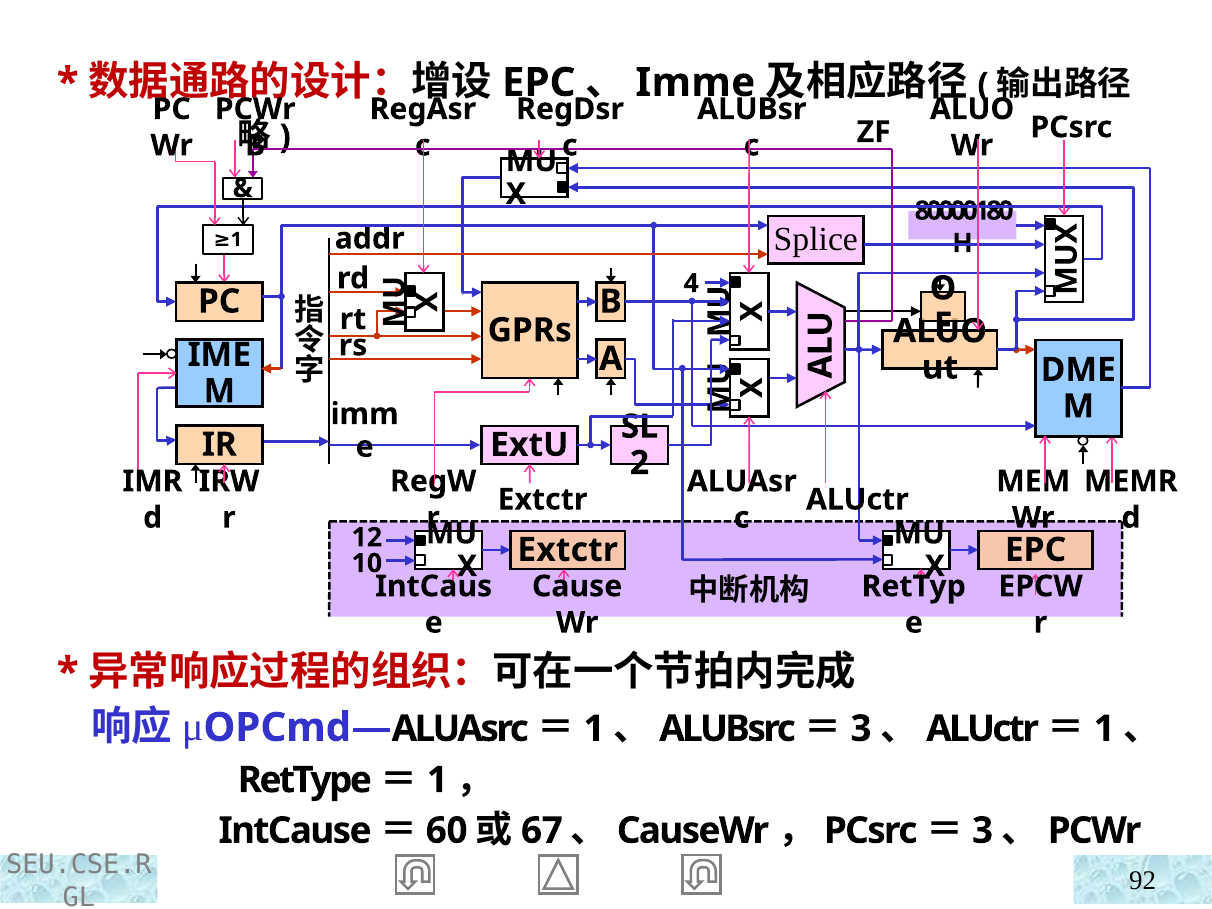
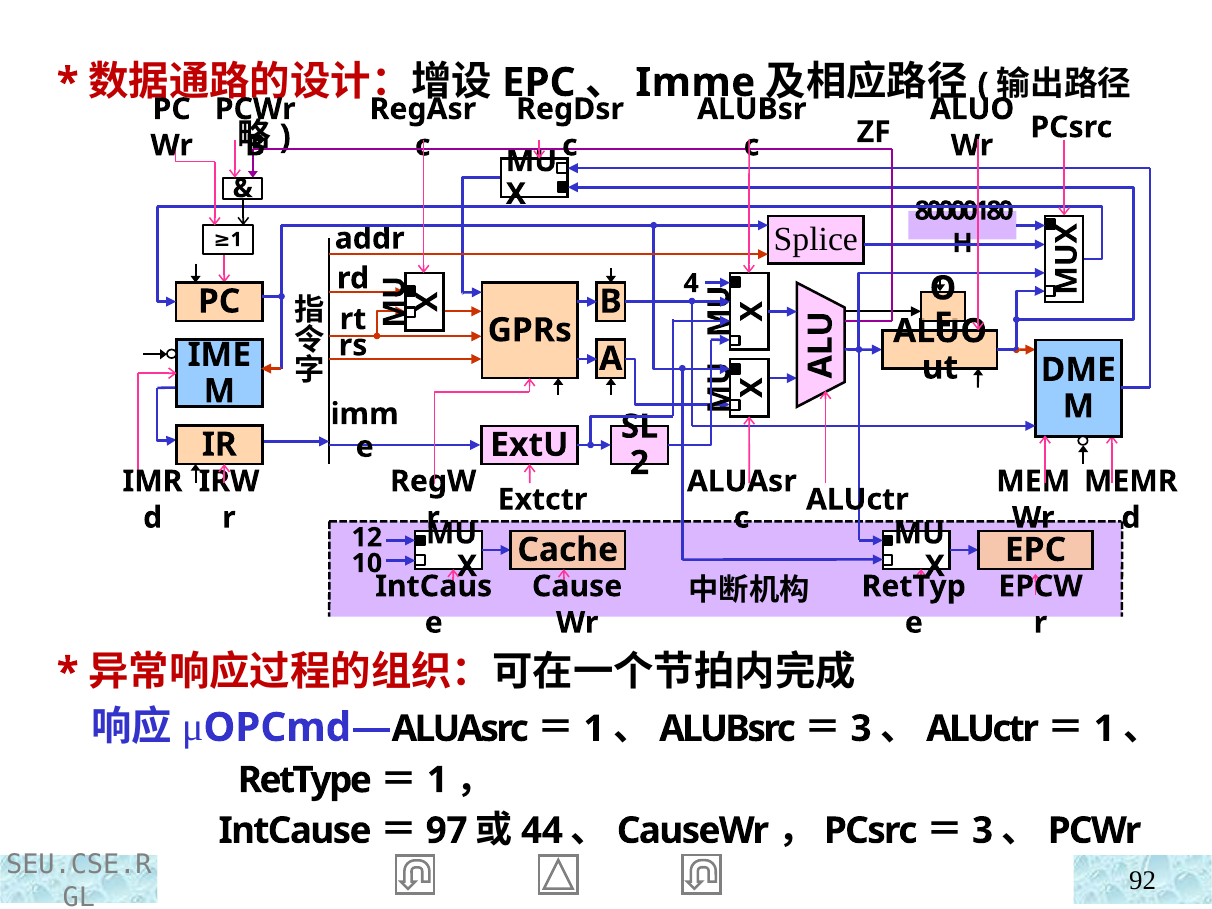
10 Extctr: Extctr -> Cache (568, 550)
60: 60 -> 97 (447, 831)
67: 67 -> 44 (542, 831)
